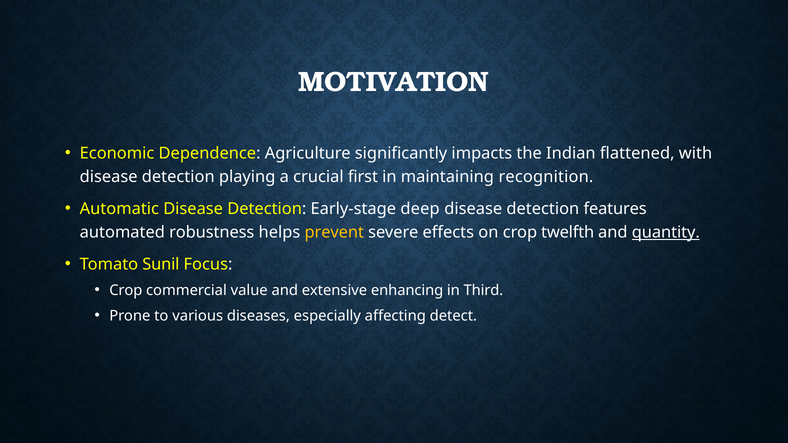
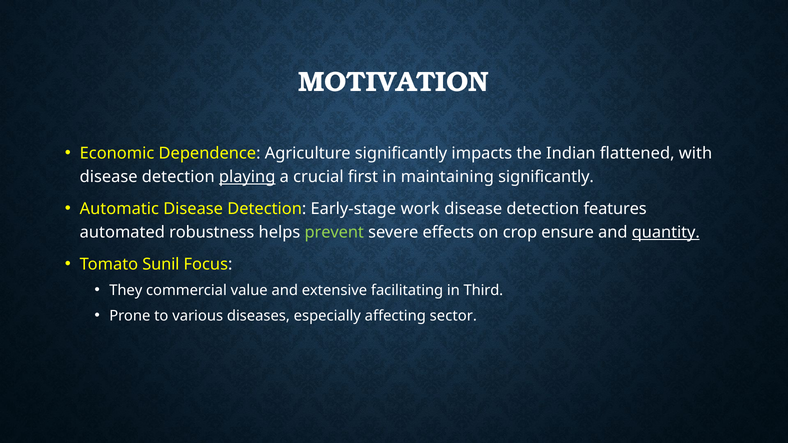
playing underline: none -> present (247, 177)
maintaining recognition: recognition -> significantly (546, 177)
deep: deep -> work (420, 209)
prevent colour: yellow -> light green (334, 232)
twelfth: twelfth -> ensure (568, 232)
Crop: Crop -> They (126, 291)
enhancing: enhancing -> facilitating (407, 291)
detect: detect -> sector (453, 316)
